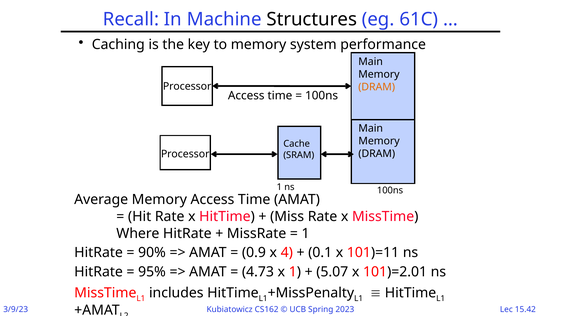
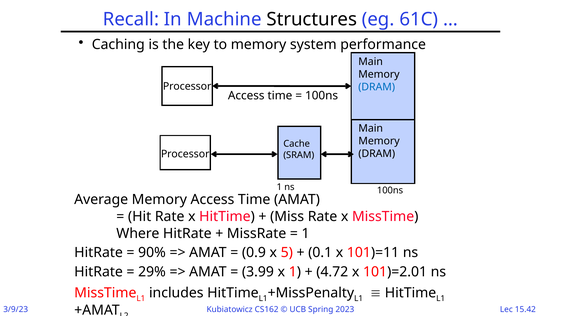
DRAM colour: orange -> blue (377, 87)
4: 4 -> 5 (287, 252)
95%: 95% -> 29% (152, 272)
4.73: 4.73 -> 3.99 (258, 272)
5.07: 5.07 -> 4.72 (332, 272)
